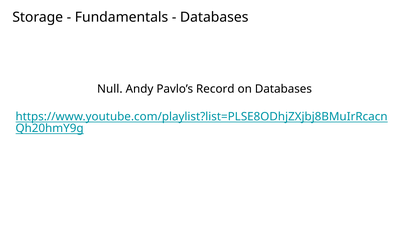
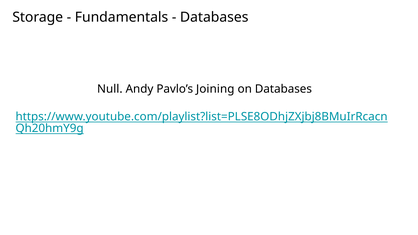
Record: Record -> Joining (215, 89)
